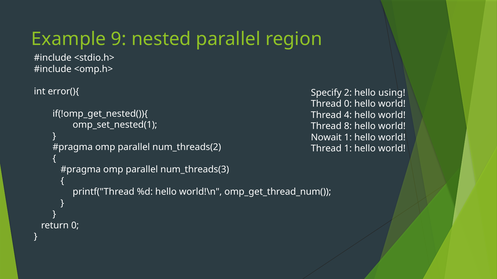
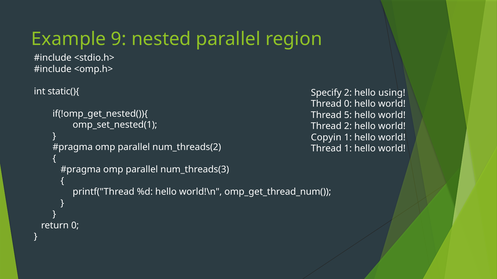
error(){: error(){ -> static(){ (63, 92)
4: 4 -> 5 (348, 115)
Thread 8: 8 -> 2 (348, 126)
Nowait: Nowait -> Copyin (326, 138)
